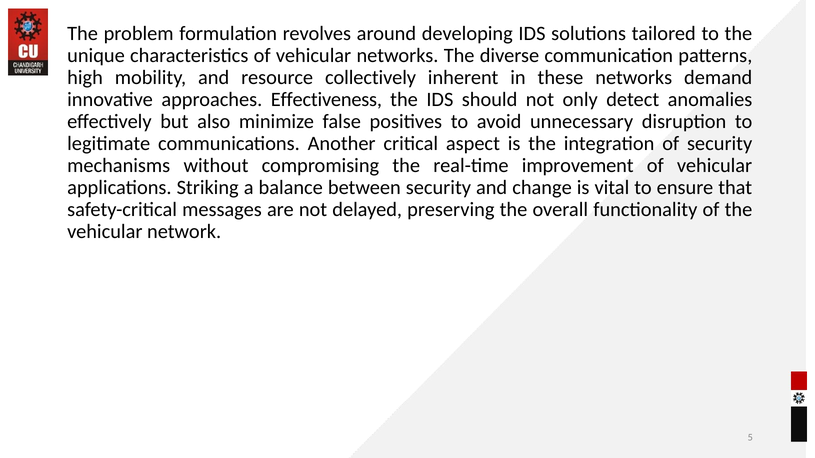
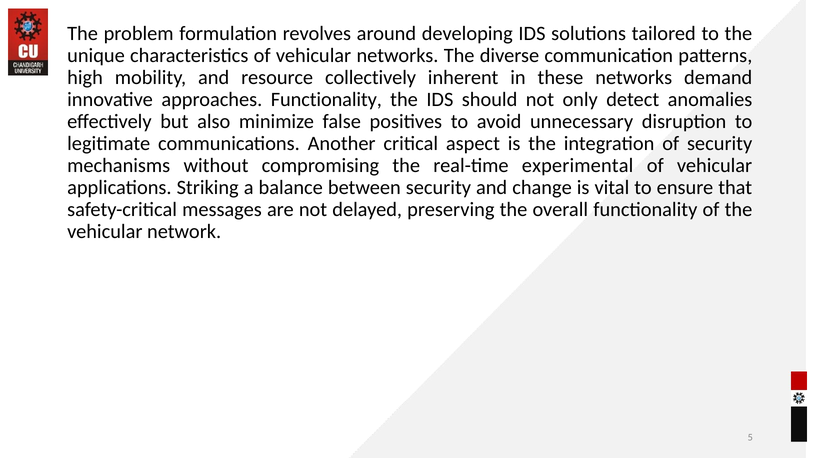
approaches Effectiveness: Effectiveness -> Functionality (326, 100)
improvement: improvement -> experimental (578, 166)
